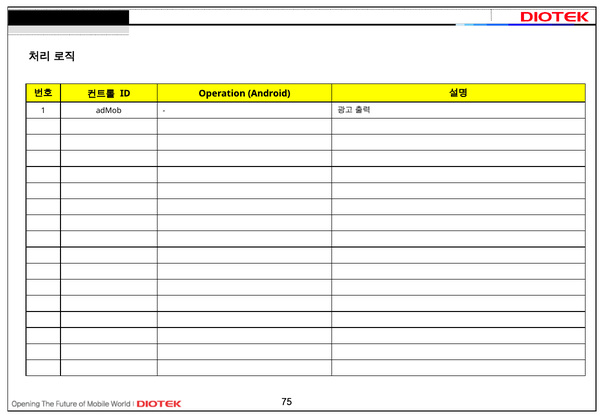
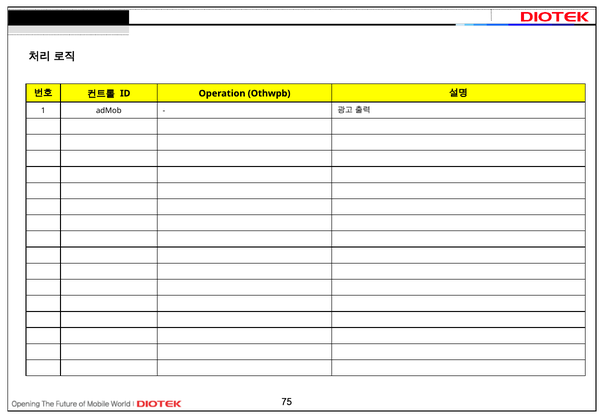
Android: Android -> Othwpb (269, 93)
